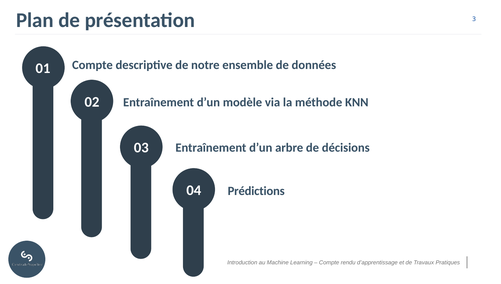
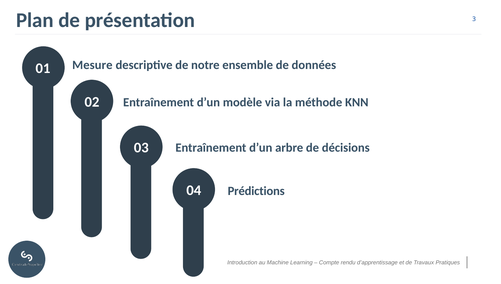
Compte: Compte -> Mesure (92, 65)
